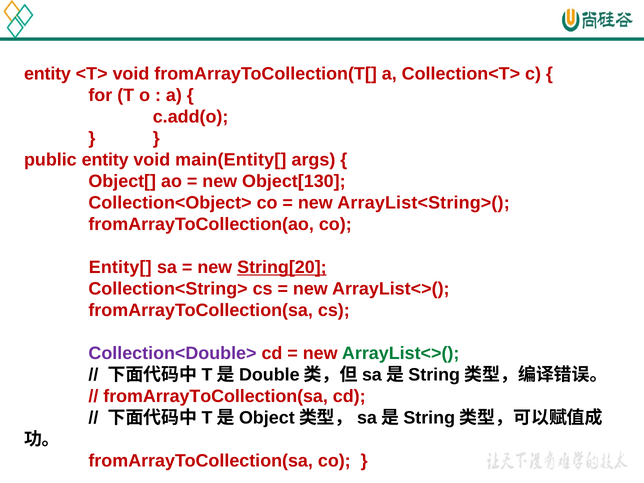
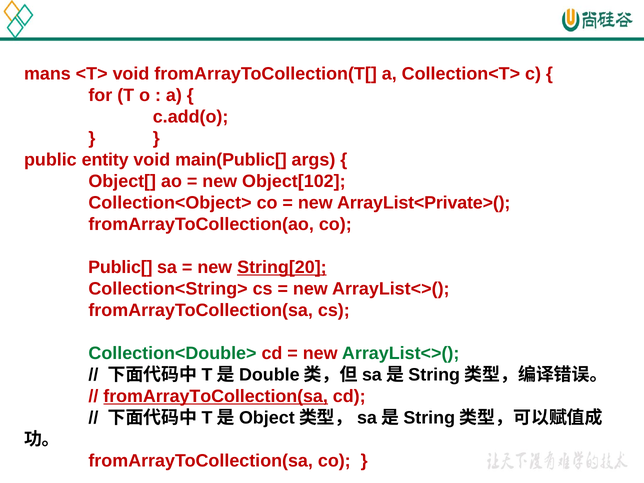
entity: entity -> mans (47, 74)
main(Entity[: main(Entity[ -> main(Public[ (231, 160)
Object[130: Object[130 -> Object[102 (294, 181)
ArrayList<String>(: ArrayList<String>( -> ArrayList<Private>( (424, 203)
Entity[: Entity[ -> Public[ (120, 267)
Collection<Double> colour: purple -> green (172, 353)
fromArrayToCollection(sa underline: none -> present (216, 396)
